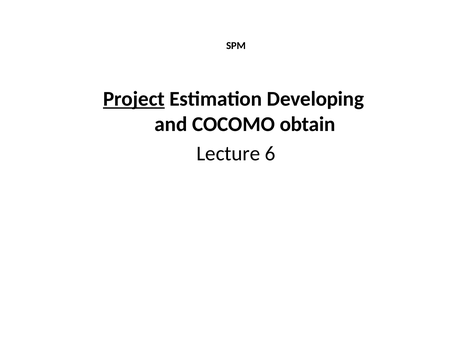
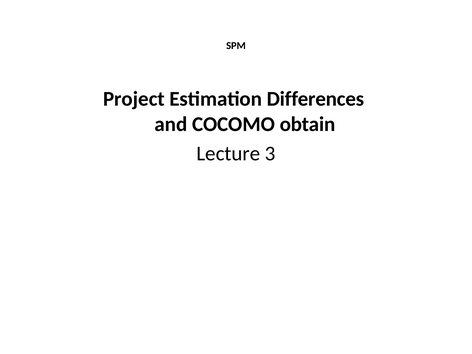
Project underline: present -> none (134, 99)
Developing: Developing -> Differences (316, 99)
6: 6 -> 3 (270, 154)
